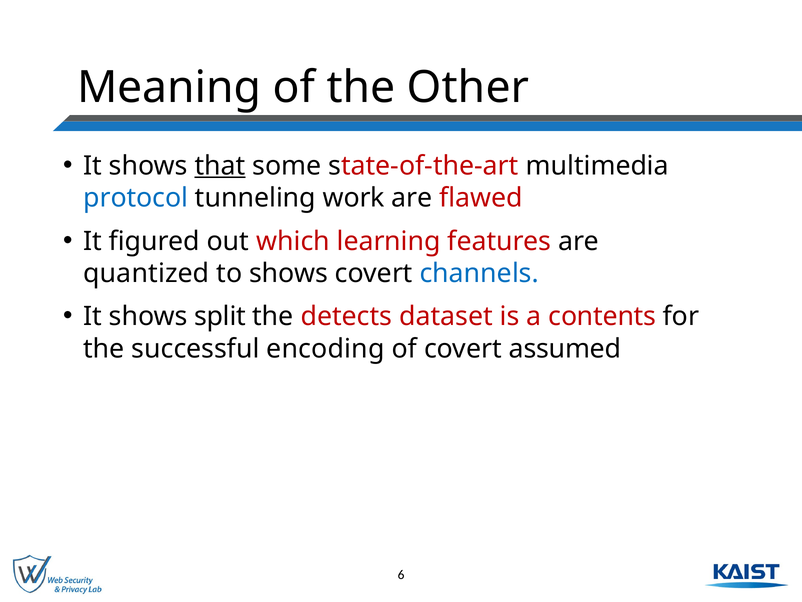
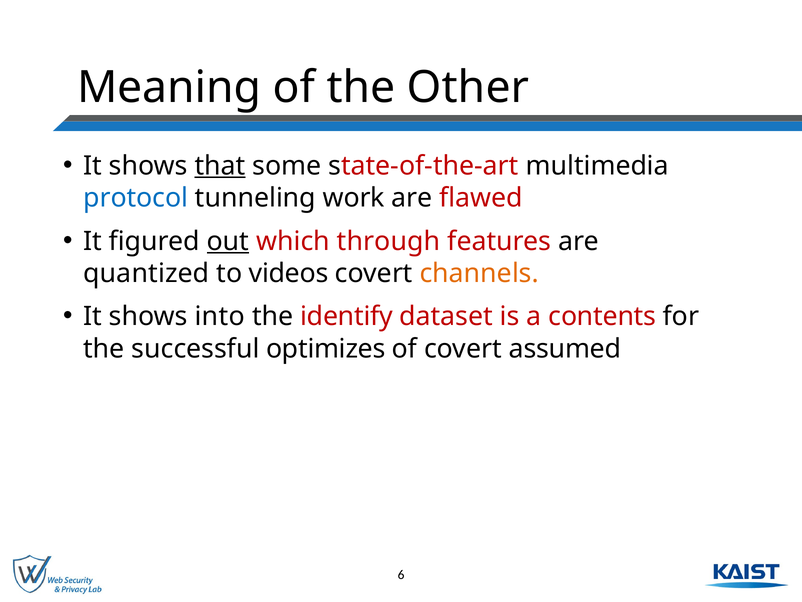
out underline: none -> present (228, 241)
learning: learning -> through (389, 241)
to shows: shows -> videos (289, 273)
channels colour: blue -> orange (479, 273)
split: split -> into (220, 316)
detects: detects -> identify (347, 316)
encoding: encoding -> optimizes (326, 348)
